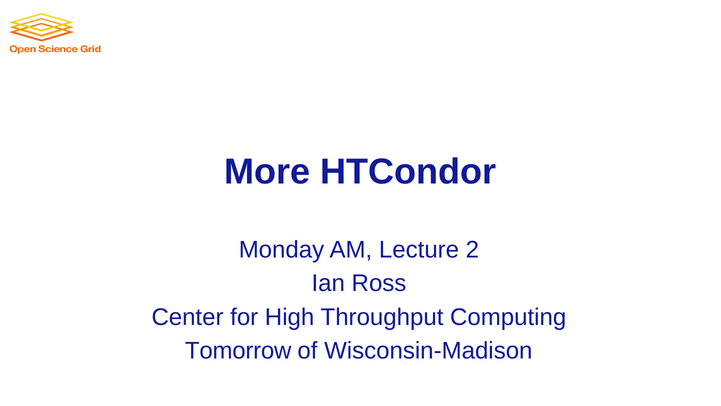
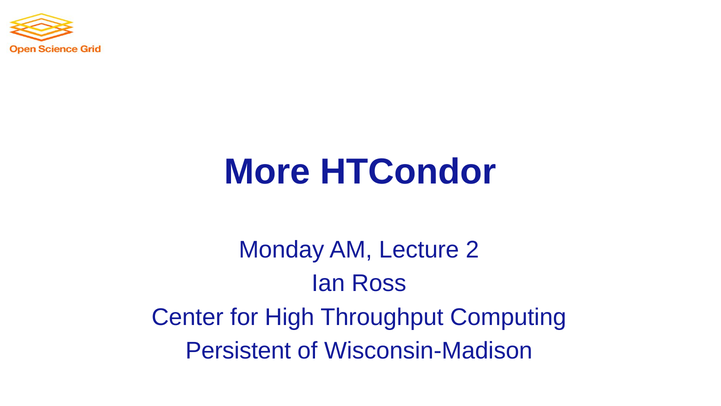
Tomorrow: Tomorrow -> Persistent (238, 350)
